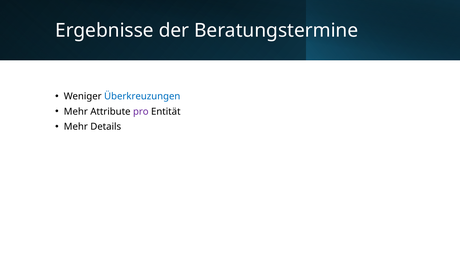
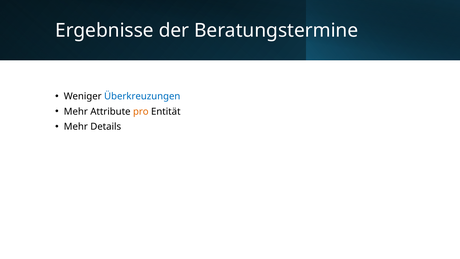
pro colour: purple -> orange (141, 111)
